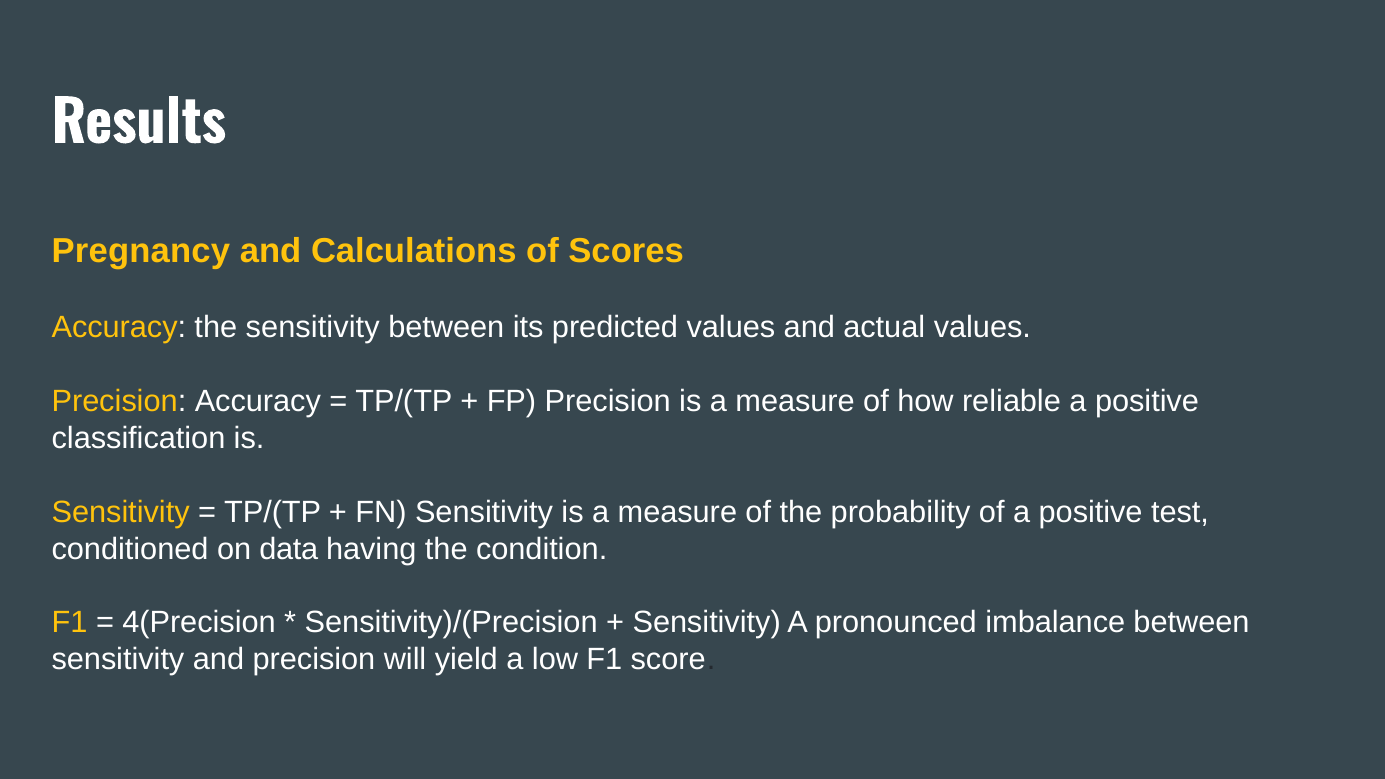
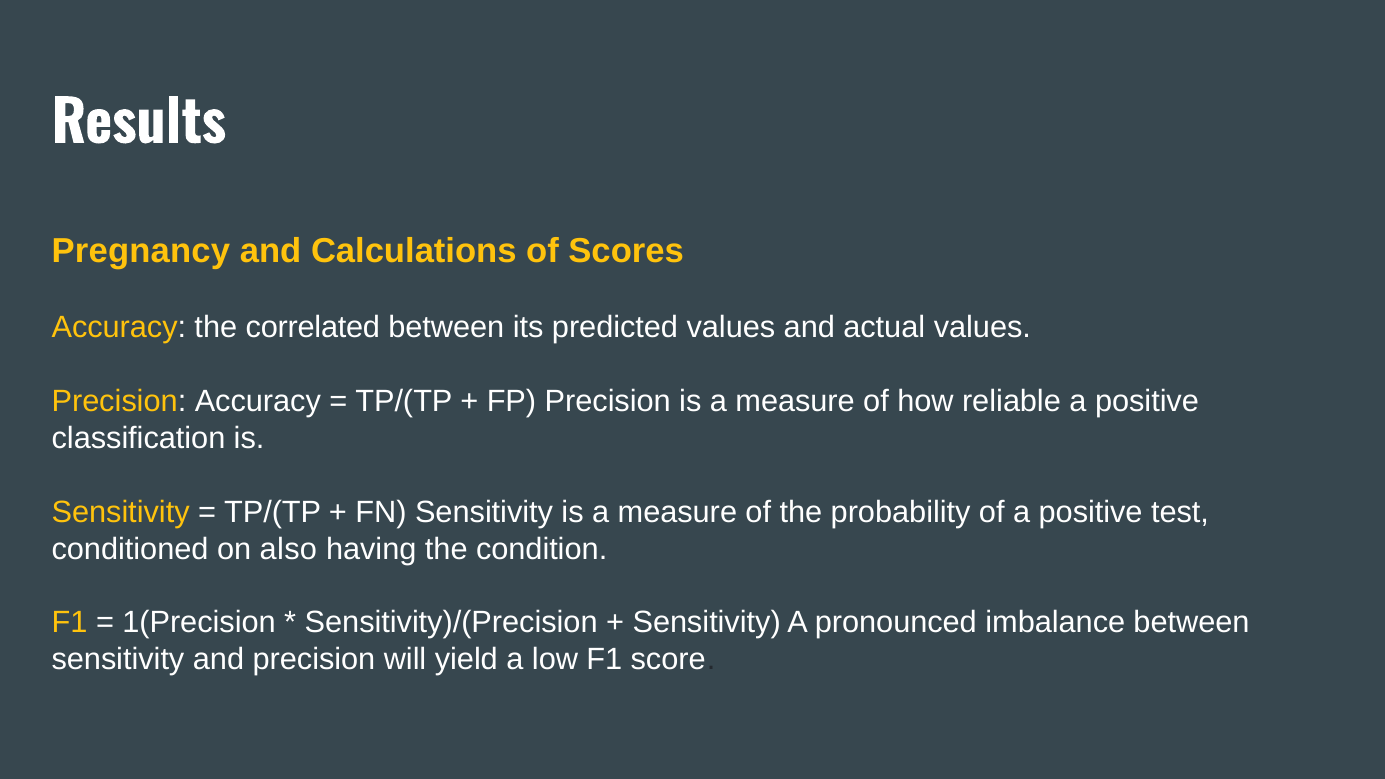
the sensitivity: sensitivity -> correlated (313, 327)
data: data -> also (288, 549)
4(Precision: 4(Precision -> 1(Precision (199, 623)
